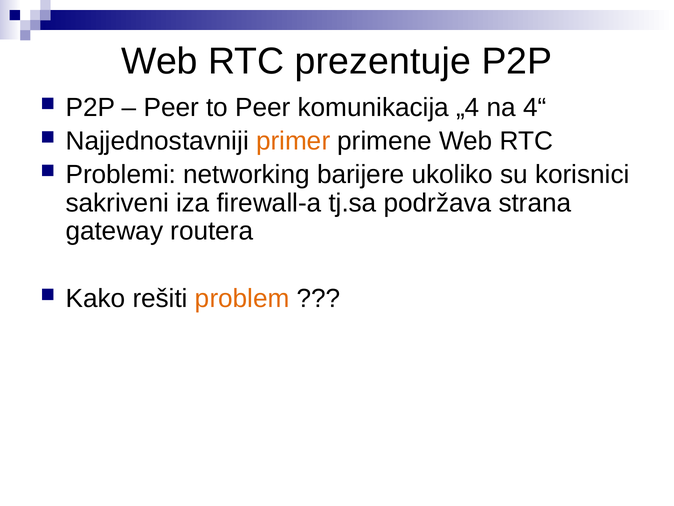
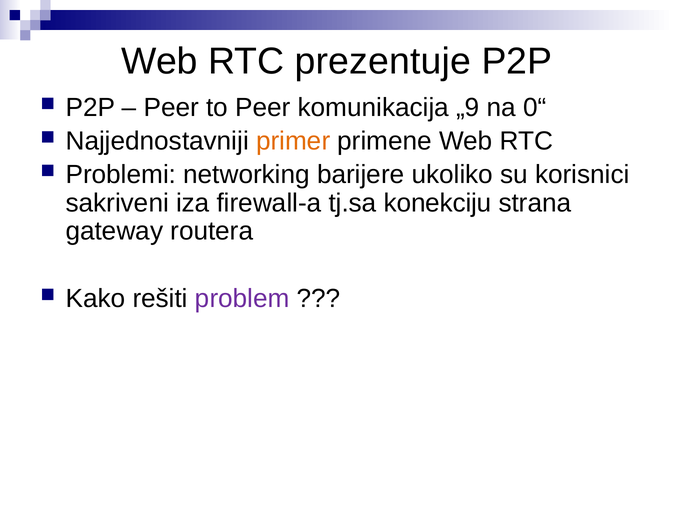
„4: „4 -> „9 (468, 107)
4“: 4“ -> 0“ (535, 107)
podržava: podržava -> konekciju (438, 203)
problem colour: orange -> purple (242, 298)
